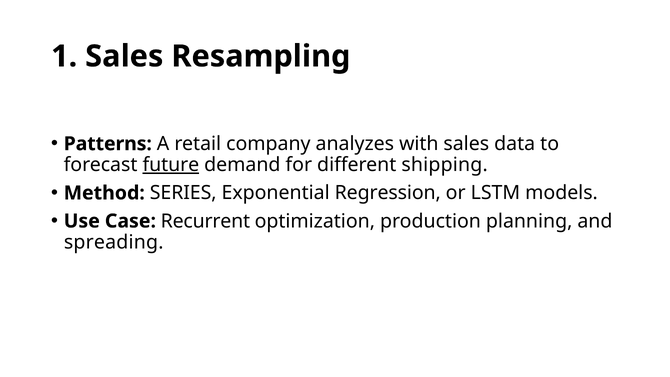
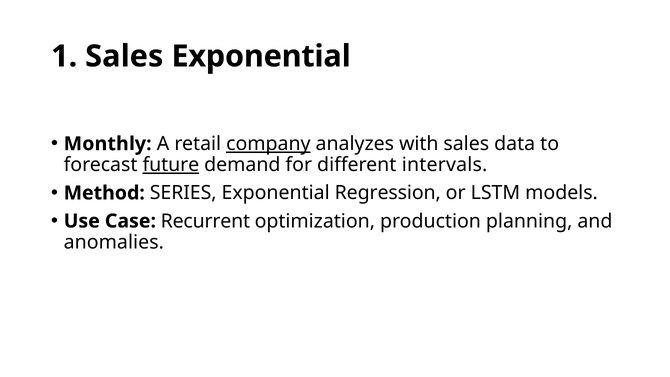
Sales Resampling: Resampling -> Exponential (261, 56)
Patterns: Patterns -> Monthly (108, 144)
company underline: none -> present (268, 144)
shipping: shipping -> intervals (445, 165)
spreading: spreading -> anomalies (114, 242)
